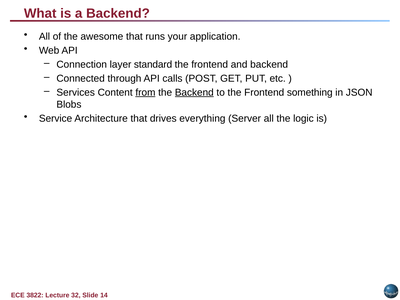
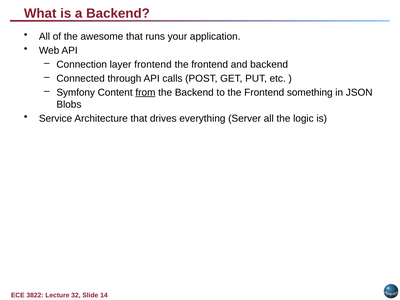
layer standard: standard -> frontend (153, 64)
Services: Services -> Symfony (76, 92)
Backend underline: present -> none (194, 92)
